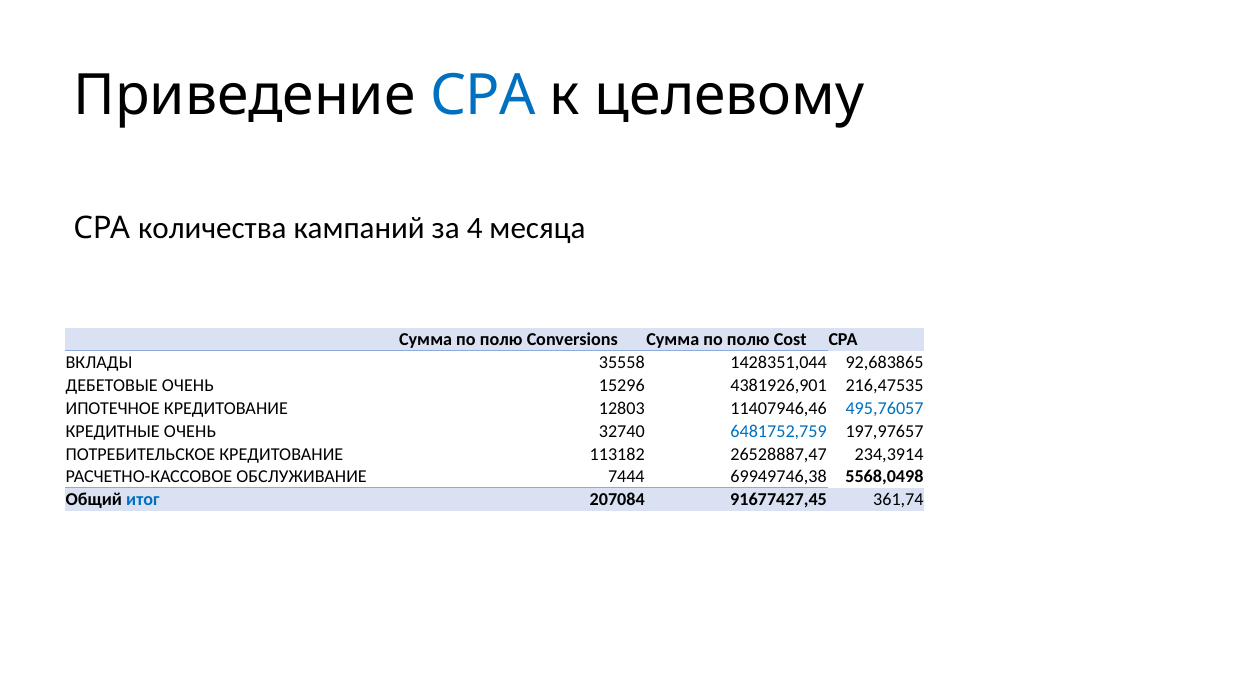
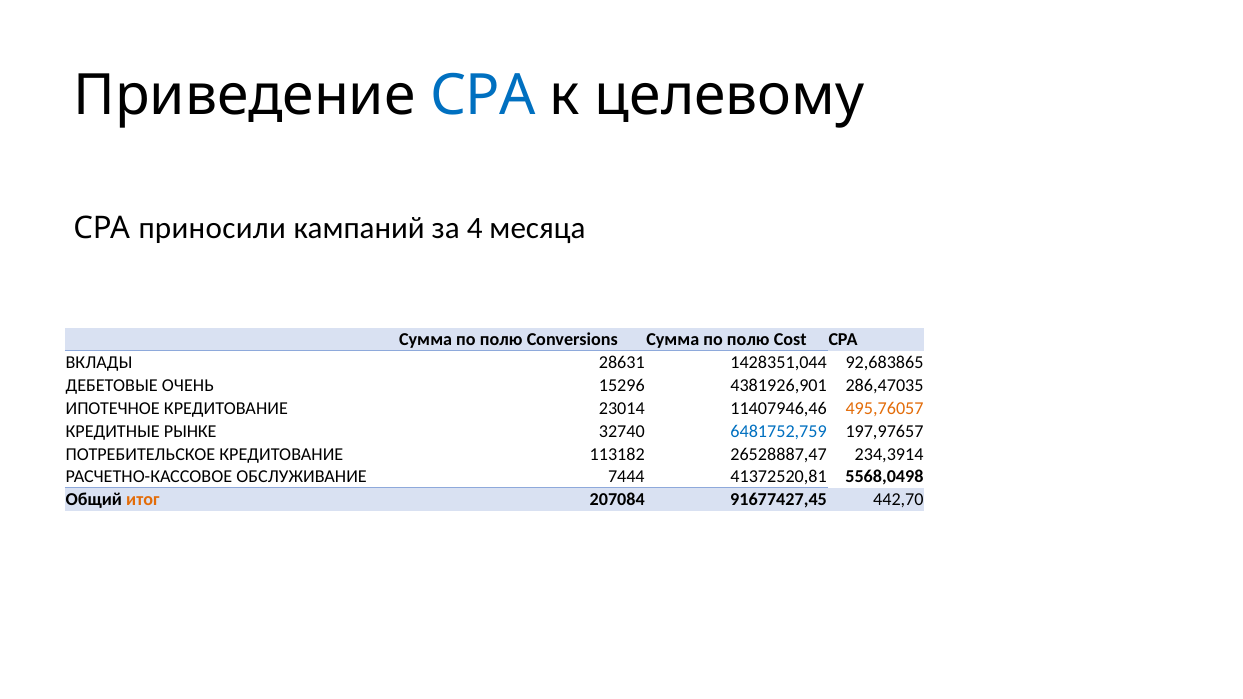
количества: количества -> приносили (212, 228)
35558: 35558 -> 28631 (622, 363)
216,47535: 216,47535 -> 286,47035 (885, 386)
12803: 12803 -> 23014 (622, 408)
495,76057 colour: blue -> orange (885, 408)
КРЕДИТНЫЕ ОЧЕНЬ: ОЧЕНЬ -> РЫНКЕ (190, 431)
69949746,38: 69949746,38 -> 41372520,81 (779, 477)
итог colour: blue -> orange (143, 500)
361,74: 361,74 -> 442,70 (898, 500)
